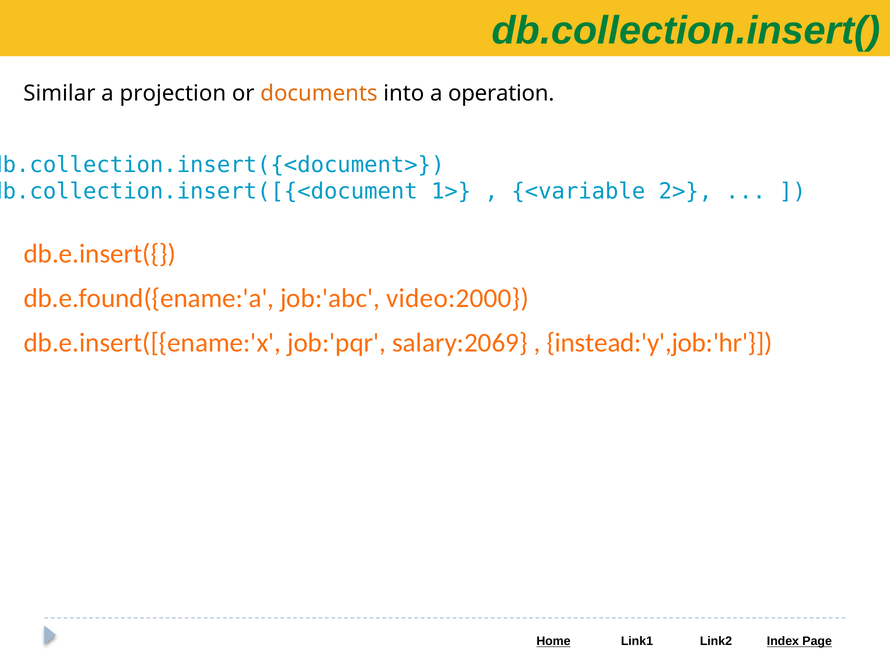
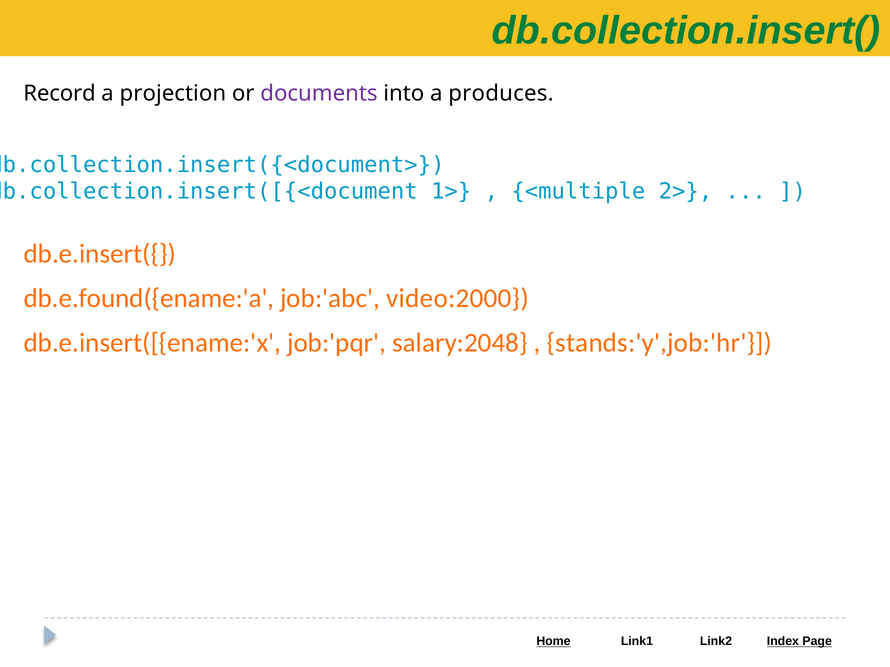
Similar: Similar -> Record (59, 93)
documents colour: orange -> purple (319, 93)
operation: operation -> produces (501, 93)
<variable: <variable -> <multiple (578, 192)
salary:2069: salary:2069 -> salary:2048 (460, 343)
instead:'y',job:'hr: instead:'y',job:'hr -> stands:'y',job:'hr (659, 343)
